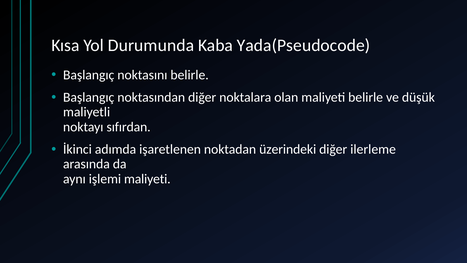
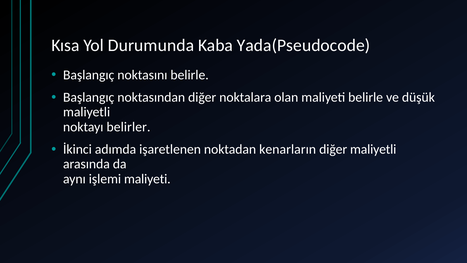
sıfırdan: sıfırdan -> belirler (128, 127)
üzerindeki: üzerindeki -> kenarların (288, 149)
diğer ilerleme: ilerleme -> maliyetli (373, 149)
